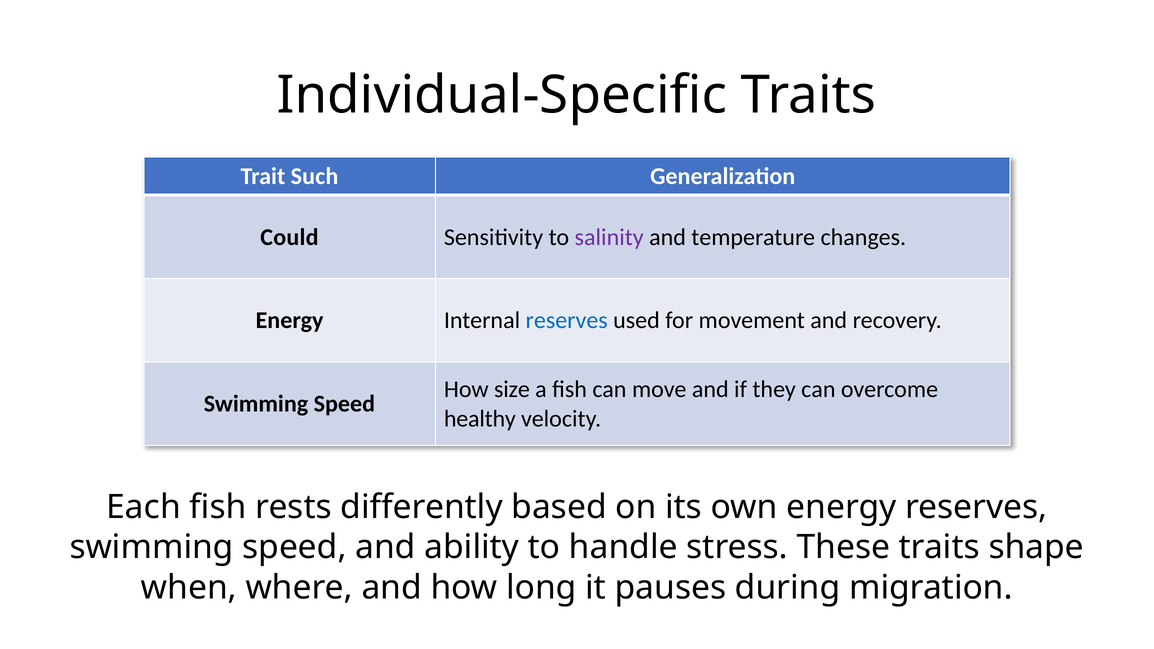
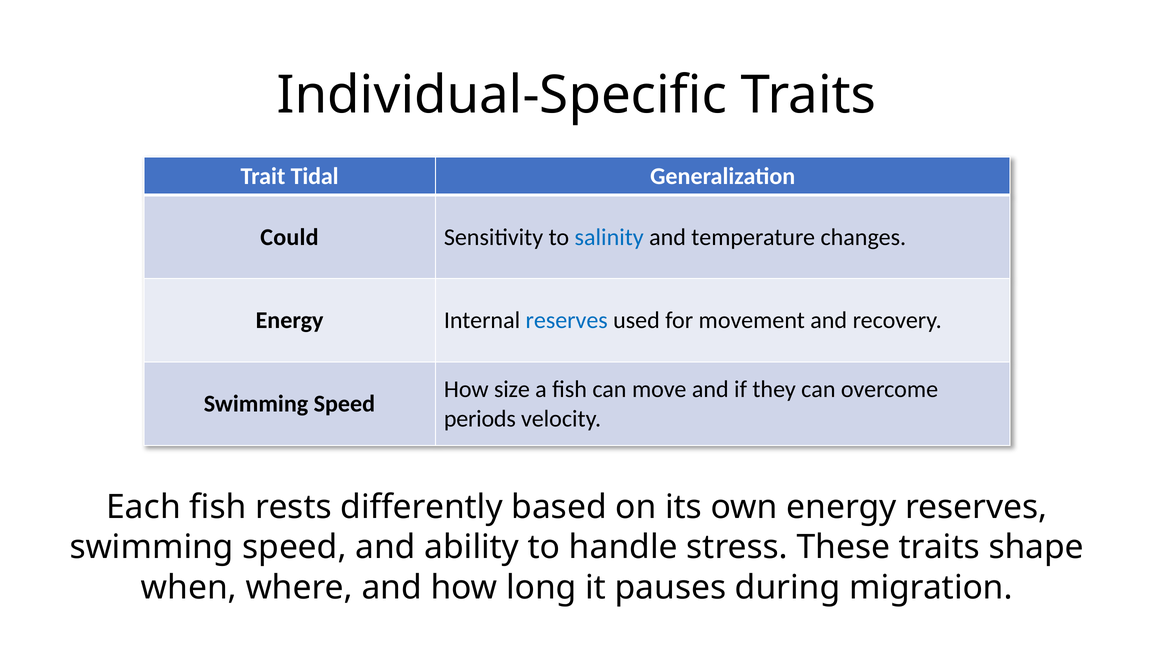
Such: Such -> Tidal (315, 176)
salinity colour: purple -> blue (609, 237)
healthy: healthy -> periods (480, 419)
